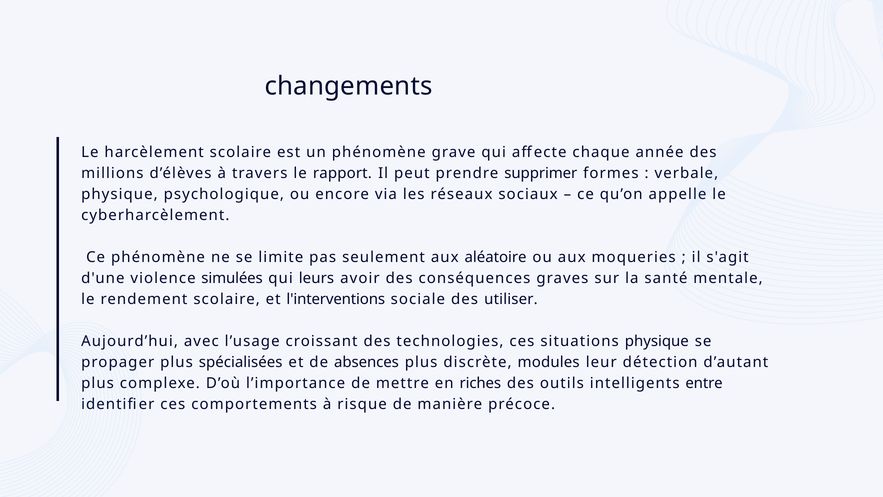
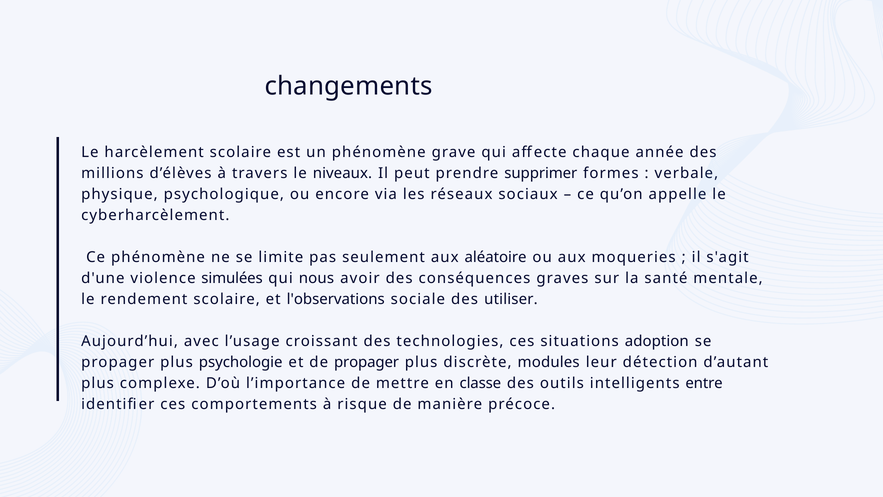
rapport: rapport -> niveaux (342, 173)
leurs: leurs -> nous (316, 278)
l'interventions: l'interventions -> l'observations (336, 299)
situations physique: physique -> adoption (657, 341)
spécialisées: spécialisées -> psychologie (241, 362)
de absences: absences -> propager (367, 362)
riches: riches -> classe (480, 383)
